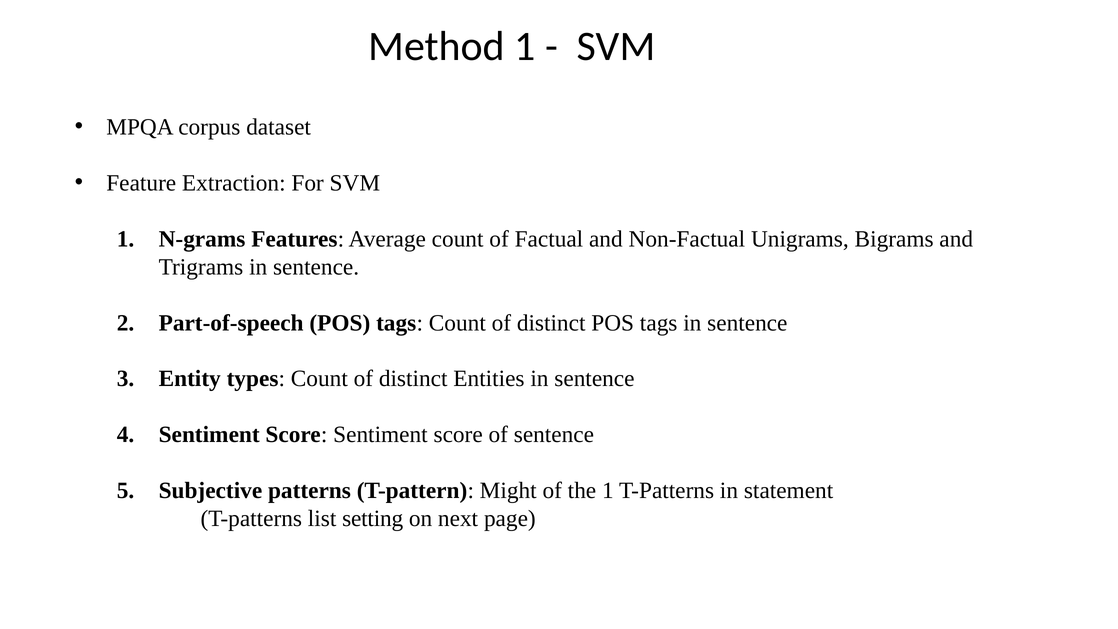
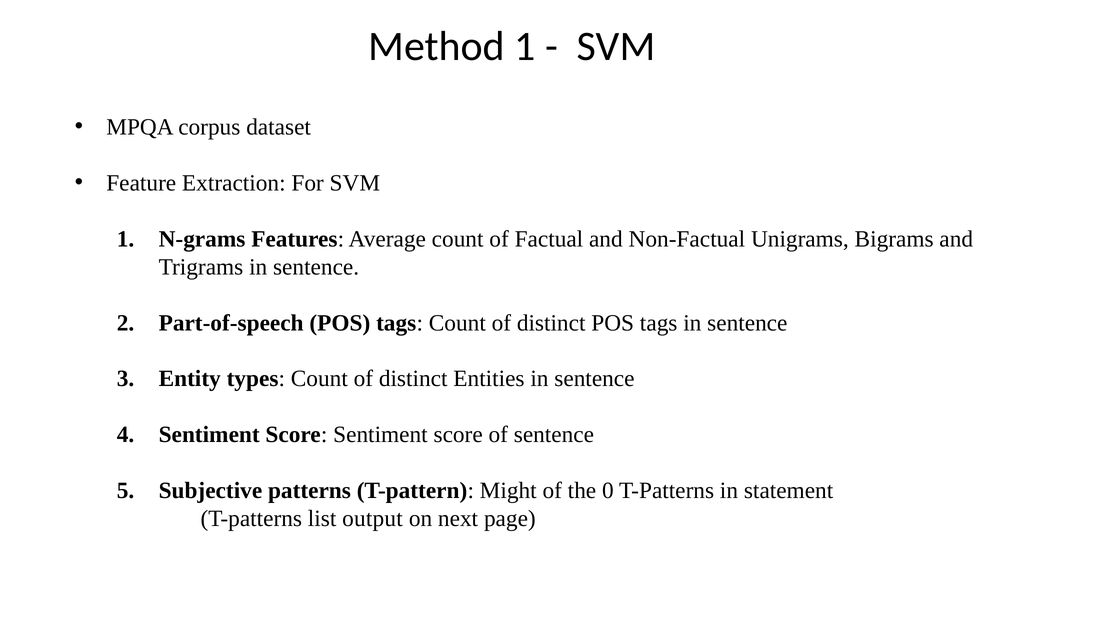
the 1: 1 -> 0 (608, 491)
setting: setting -> output (372, 519)
